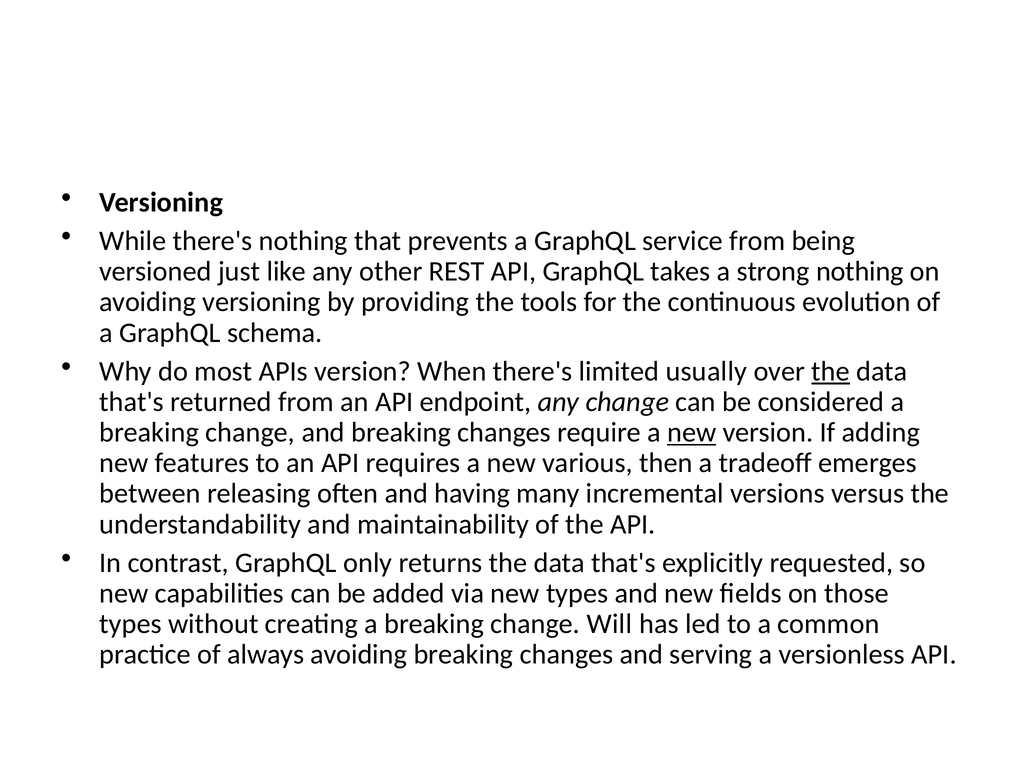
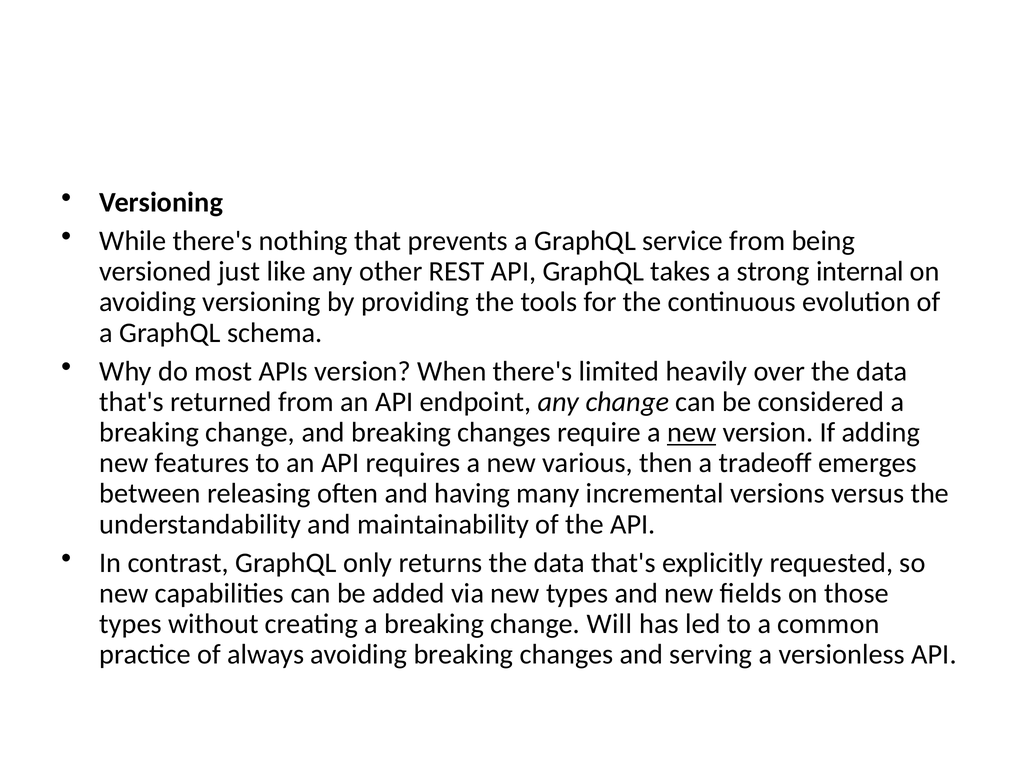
strong nothing: nothing -> internal (860, 272)
usually: usually -> heavily (706, 372)
the underline: present -> none (831, 372)
